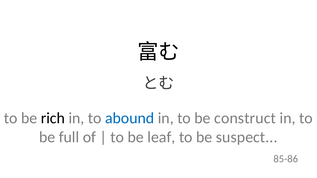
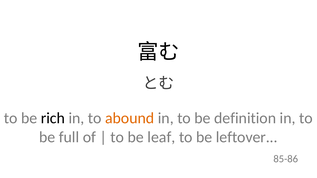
abound colour: blue -> orange (130, 118)
construct: construct -> definition (245, 118)
suspect: suspect -> leftover (247, 137)
